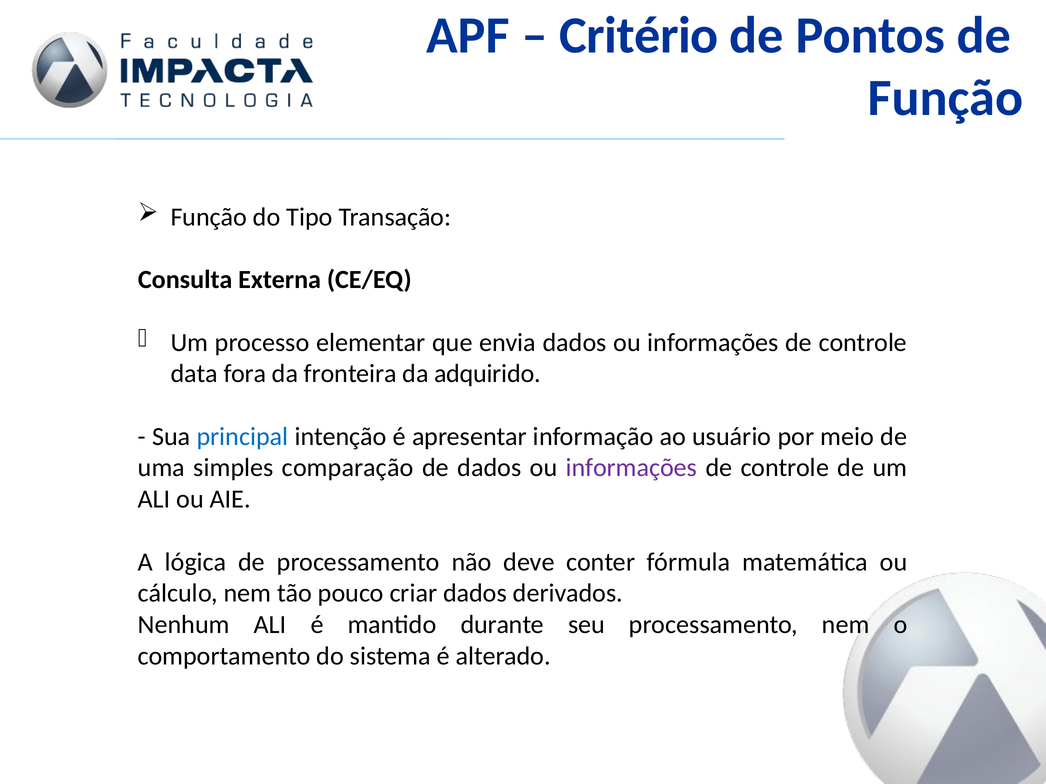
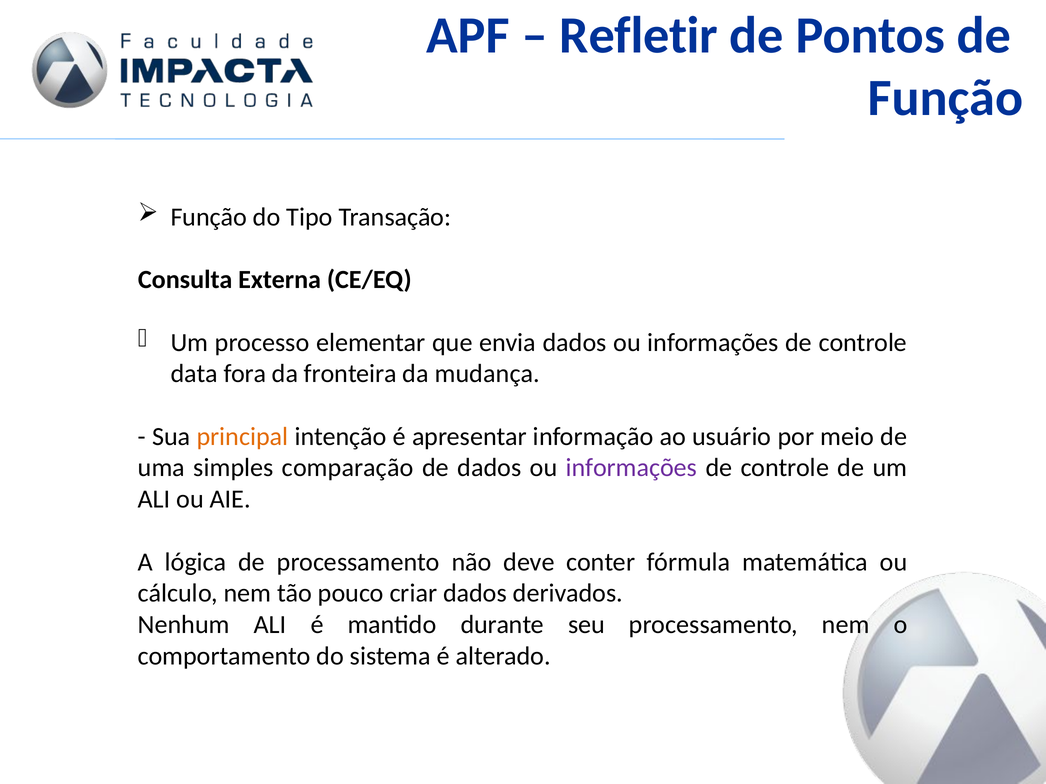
Critério: Critério -> Refletir (639, 35)
adquirido: adquirido -> mudança (487, 374)
principal colour: blue -> orange (243, 437)
